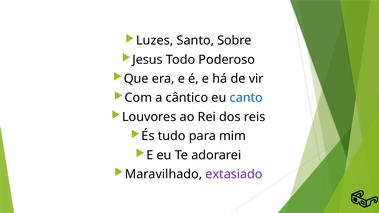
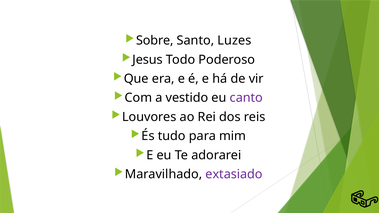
Luzes: Luzes -> Sobre (155, 41)
Sobre: Sobre -> Luzes (234, 41)
cântico: cântico -> vestido (187, 98)
canto colour: blue -> purple (246, 98)
